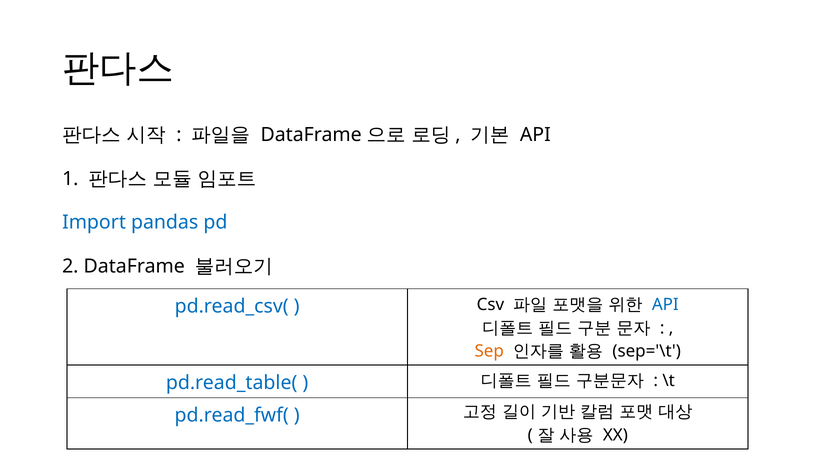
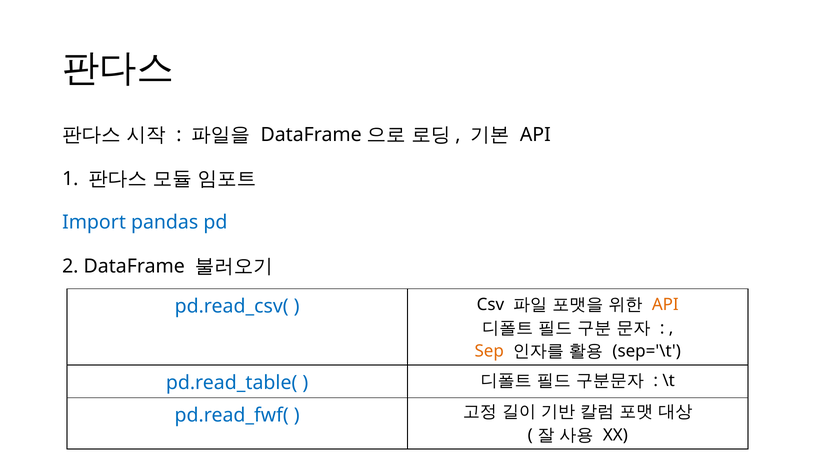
API colour: blue -> orange (665, 304)
